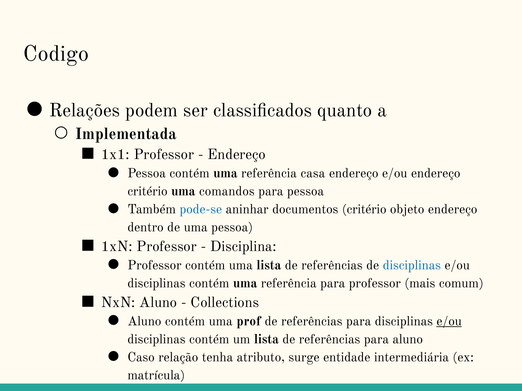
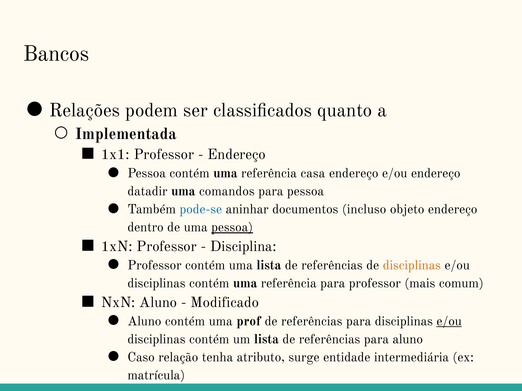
Codigo: Codigo -> Bancos (56, 54)
critério: critério -> datadir (147, 191)
documentos critério: critério -> incluso (364, 209)
pessoa underline: none -> present (232, 227)
disciplinas colour: blue -> orange (412, 266)
Collections: Collections -> Modificado (225, 303)
